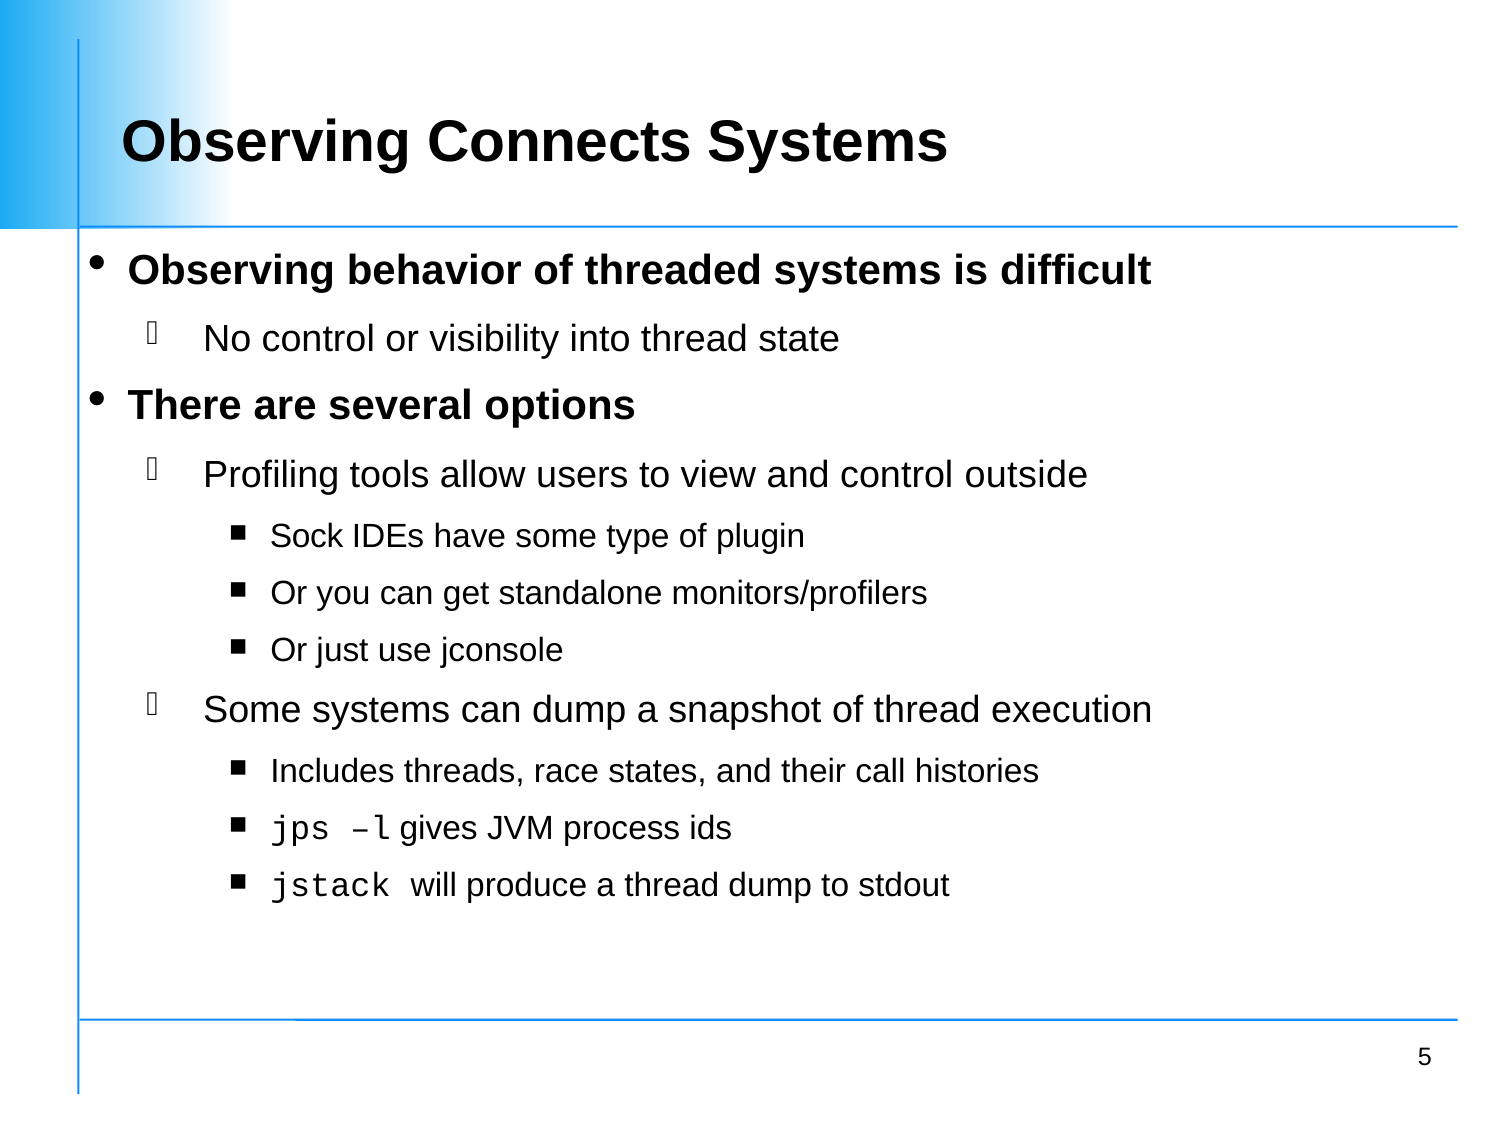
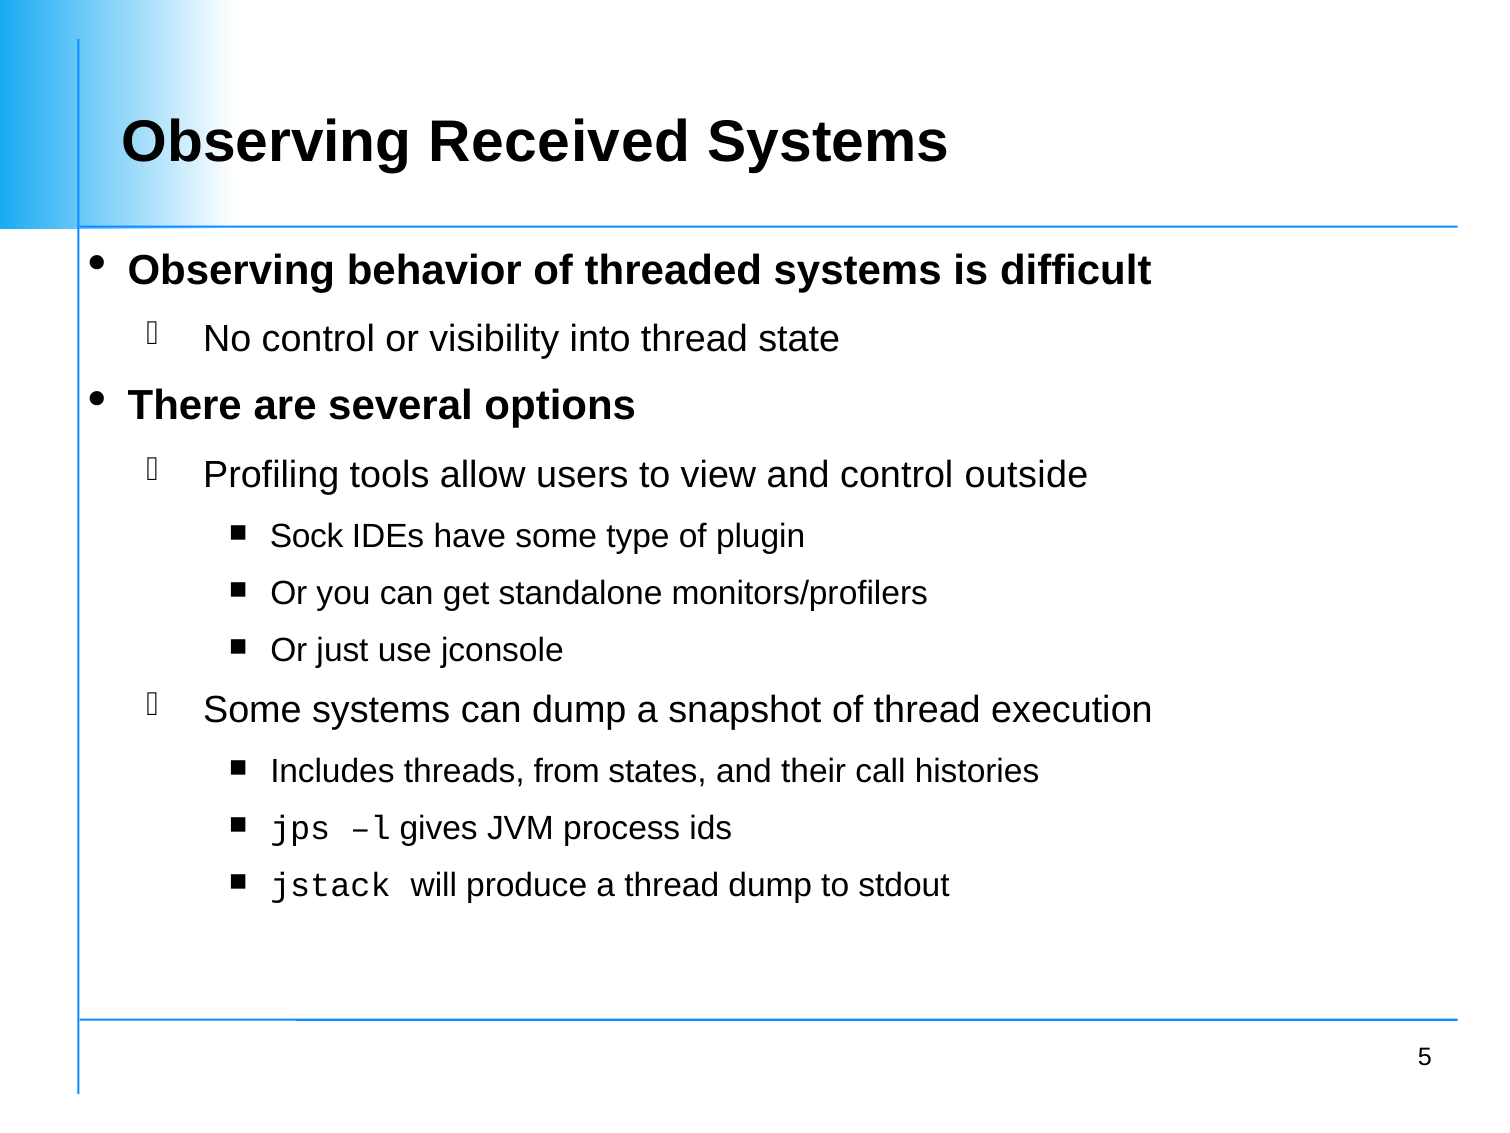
Connects: Connects -> Received (559, 142)
race: race -> from (567, 771)
